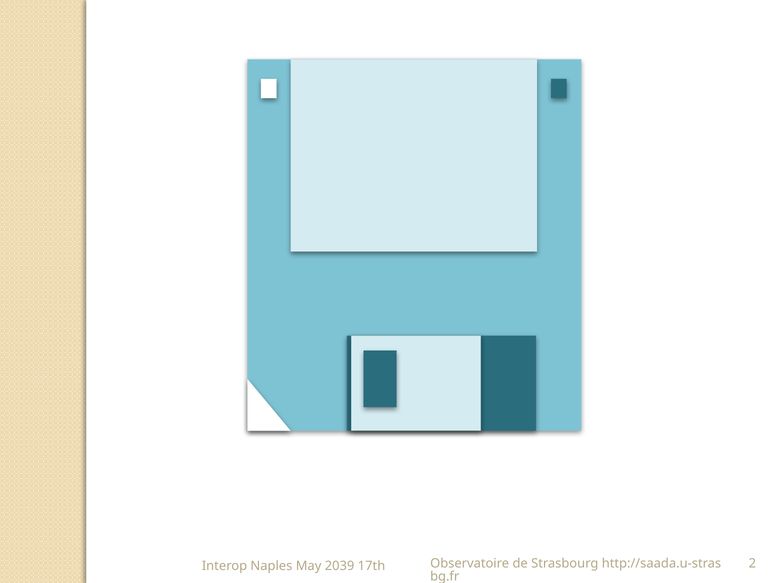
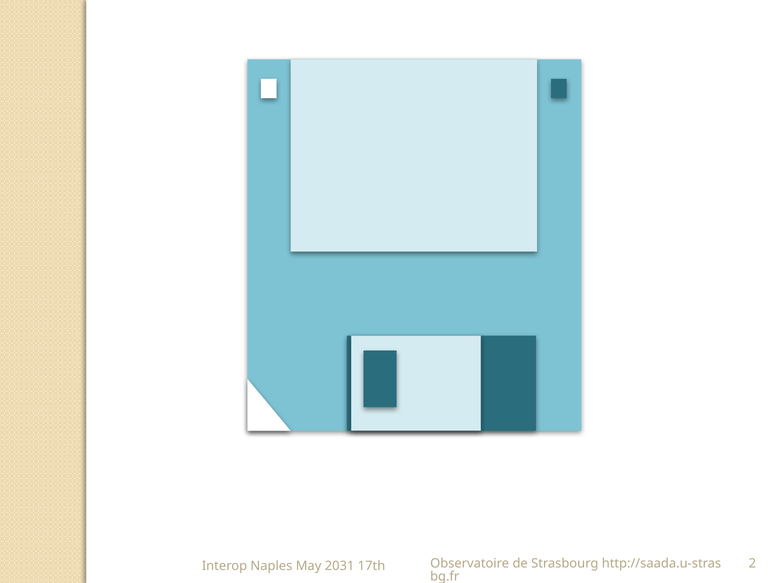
2039: 2039 -> 2031 (340, 566)
